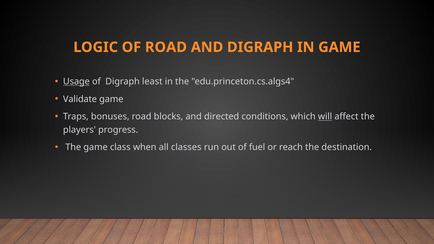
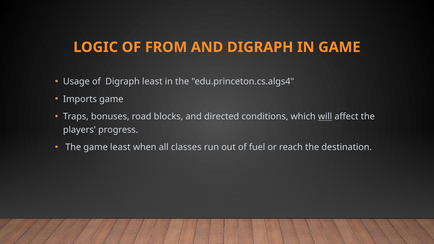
OF ROAD: ROAD -> FROM (166, 47)
Usage underline: present -> none (76, 82)
Validate: Validate -> Imports (80, 99)
game class: class -> least (120, 147)
